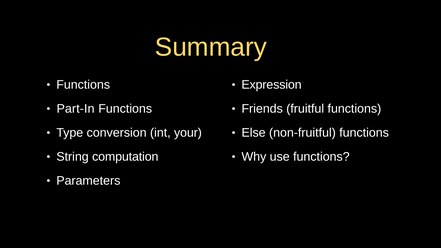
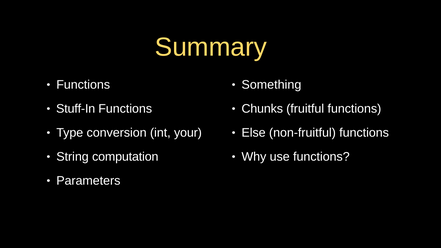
Expression: Expression -> Something (271, 85)
Part-In: Part-In -> Stuff-In (76, 109)
Friends: Friends -> Chunks (262, 109)
